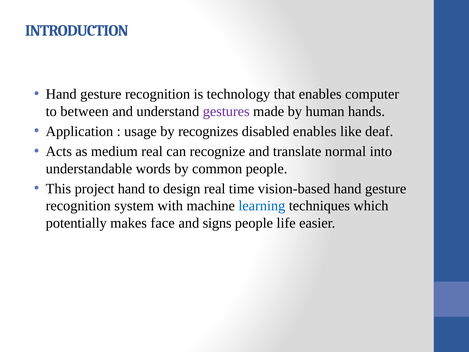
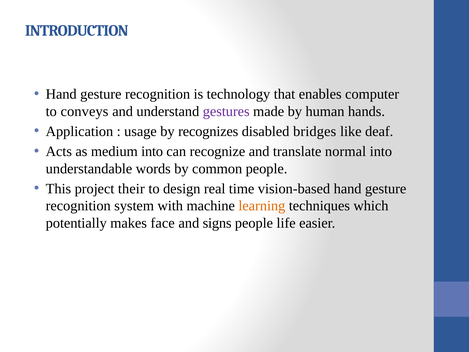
between: between -> conveys (85, 111)
disabled enables: enables -> bridges (315, 131)
medium real: real -> into (152, 151)
project hand: hand -> their (131, 189)
learning colour: blue -> orange (262, 206)
